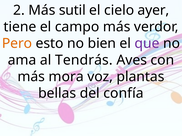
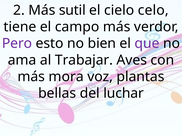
ayer: ayer -> celo (153, 10)
Pero colour: orange -> purple (17, 44)
Tendrás: Tendrás -> Trabajar (84, 60)
confía: confía -> luchar (124, 94)
